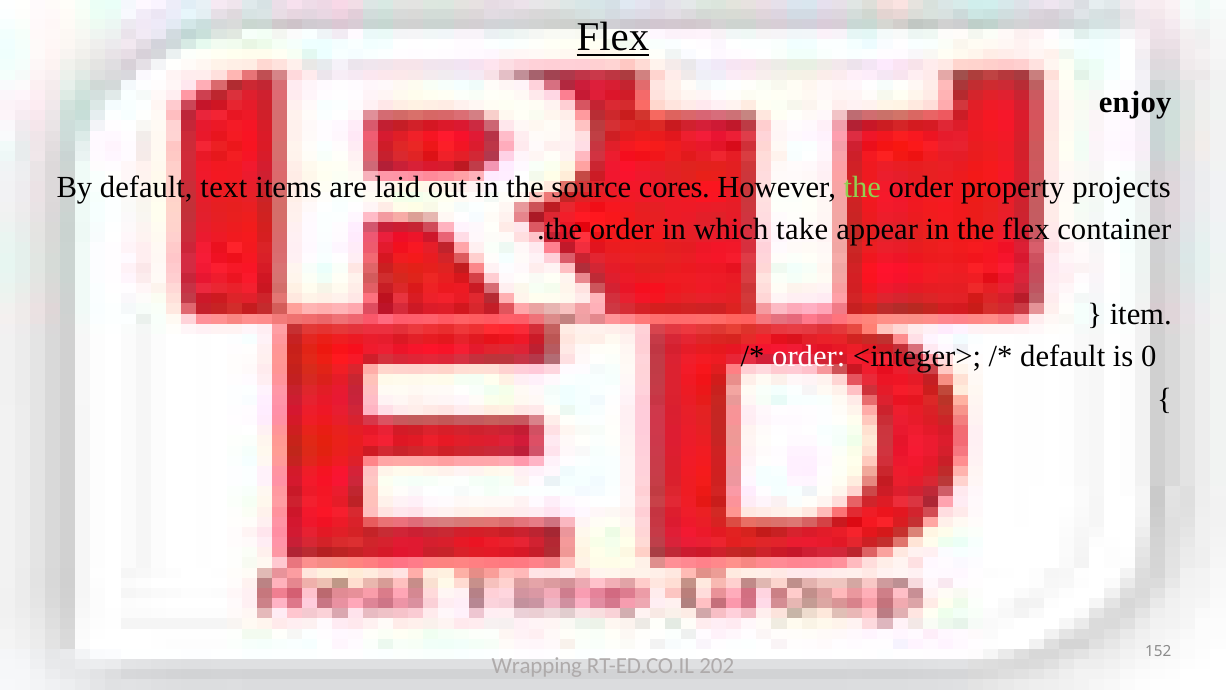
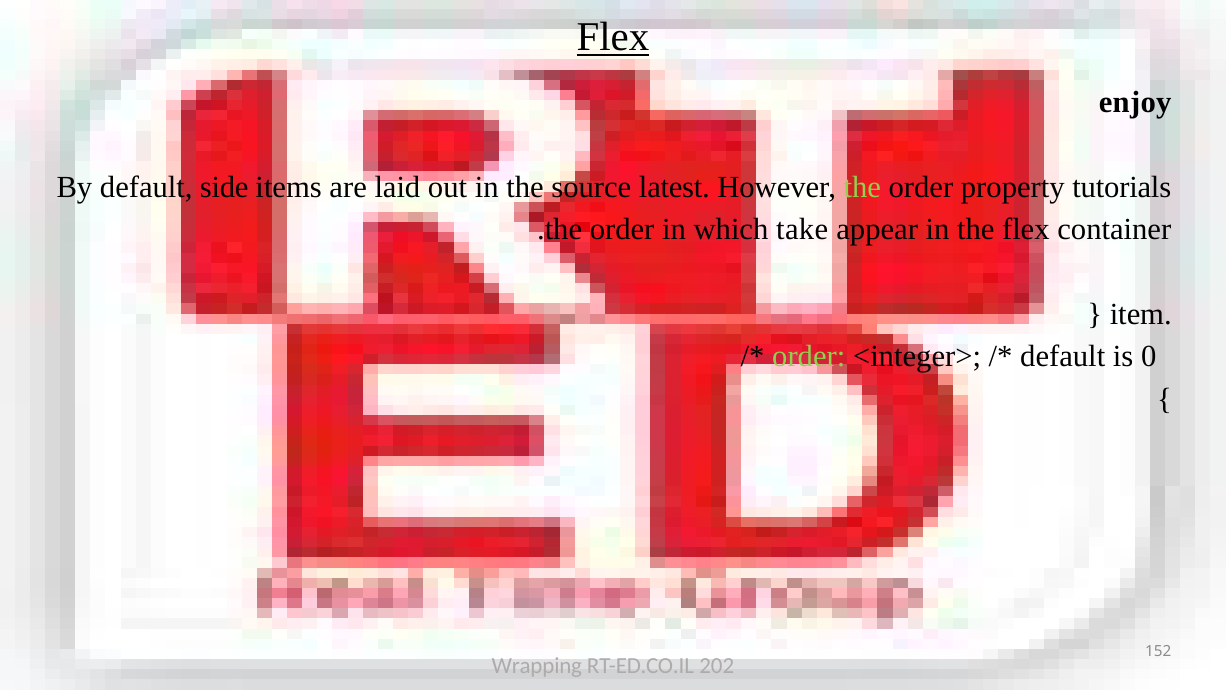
text: text -> side (224, 187)
cores: cores -> latest (674, 187)
projects: projects -> tutorials (1122, 187)
order colour: white -> light green (809, 356)
